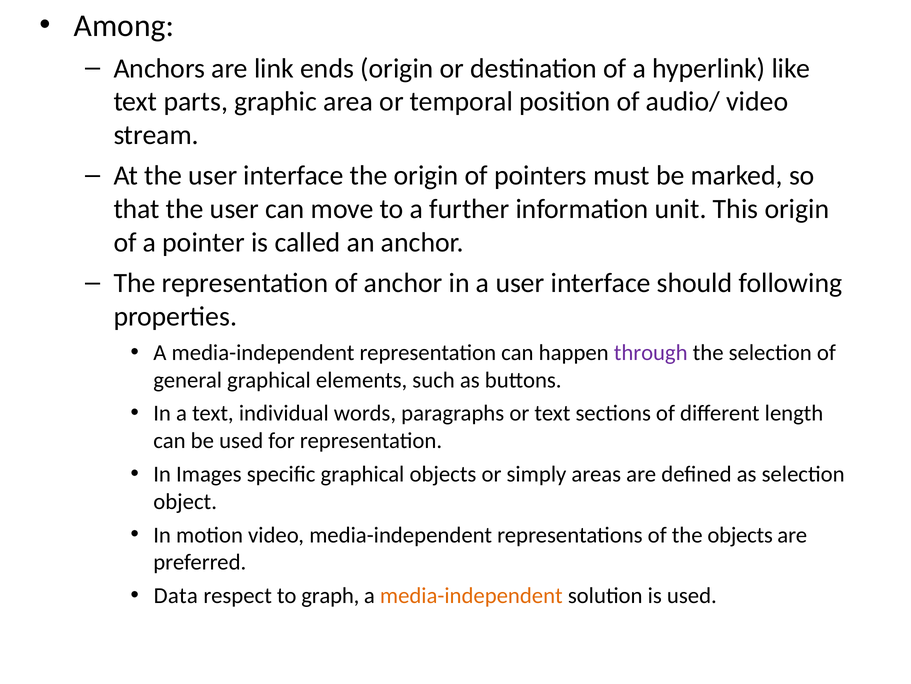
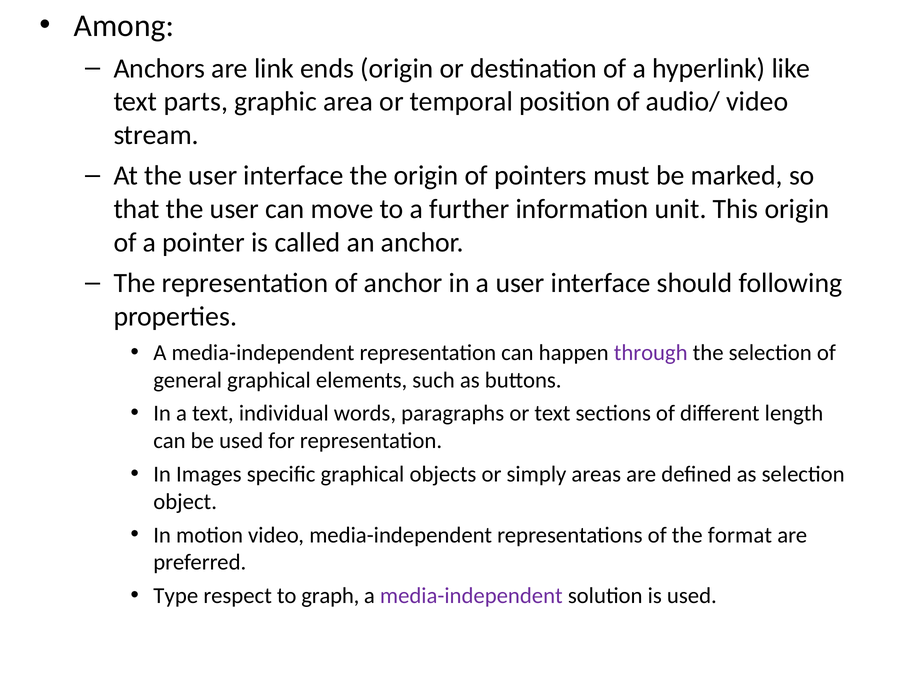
the objects: objects -> format (740, 534)
Data: Data -> Type (176, 595)
media-independent colour: orange -> purple (471, 595)
